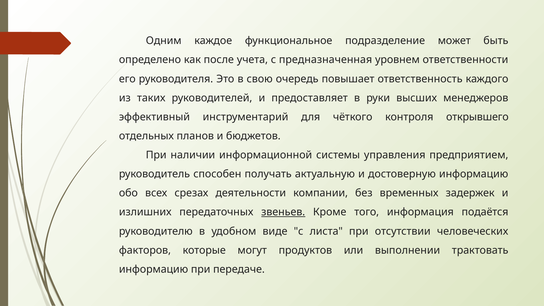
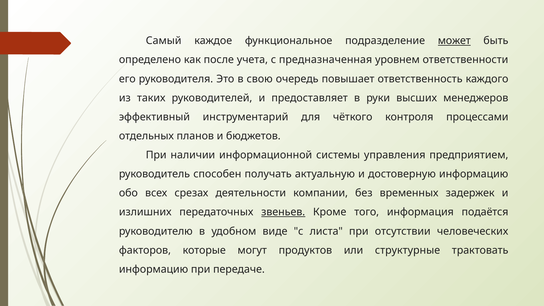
Одним: Одним -> Самый (164, 41)
может underline: none -> present (454, 41)
открывшего: открывшего -> процессами (477, 117)
выполнении: выполнении -> структурные (408, 250)
